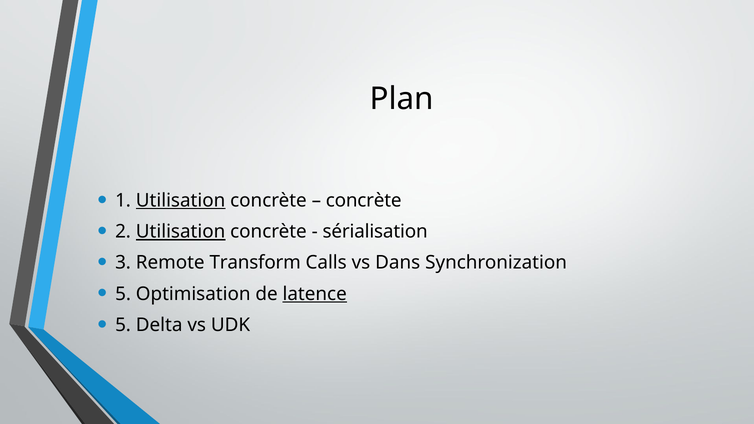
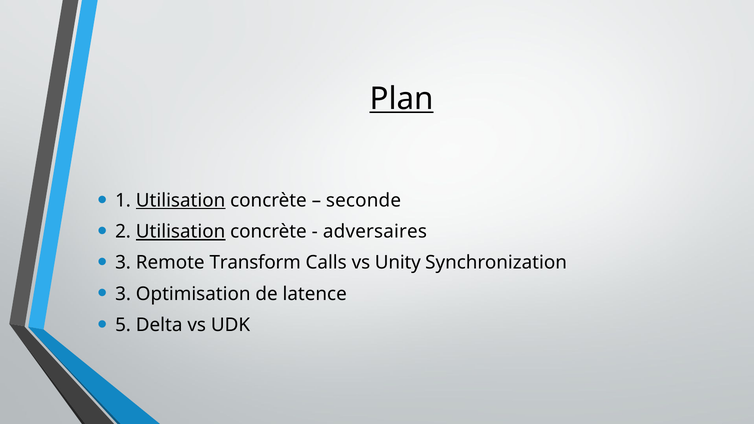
Plan underline: none -> present (402, 99)
concrète: concrète -> seconde (363, 201)
sérialisation: sérialisation -> adversaires (375, 232)
Dans: Dans -> Unity (398, 263)
5: 5 -> 3 (123, 294)
latence underline: present -> none (315, 294)
